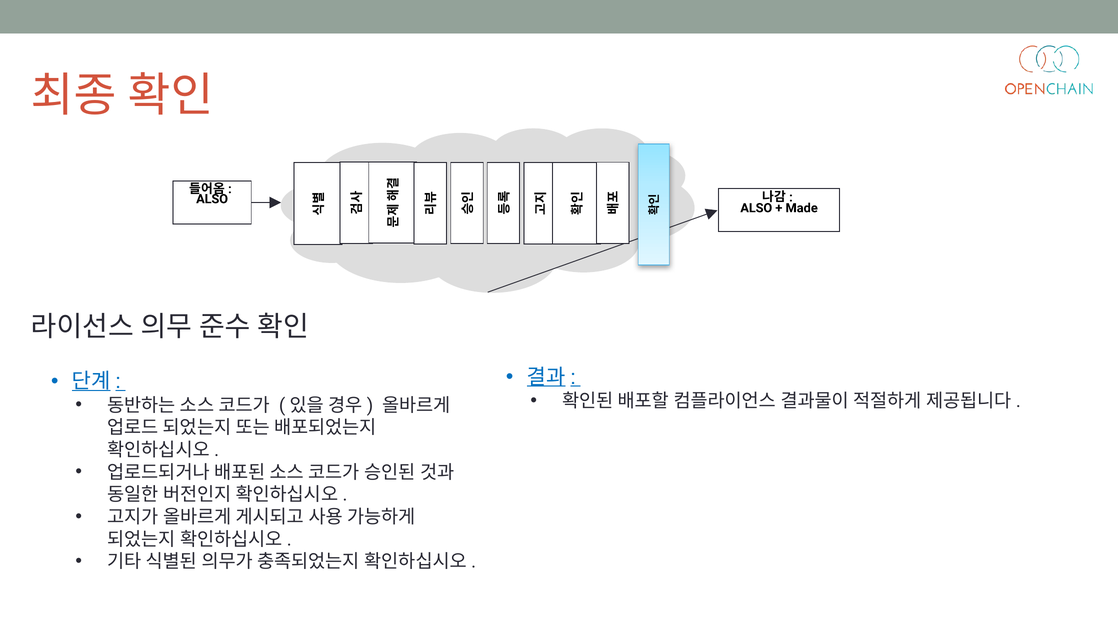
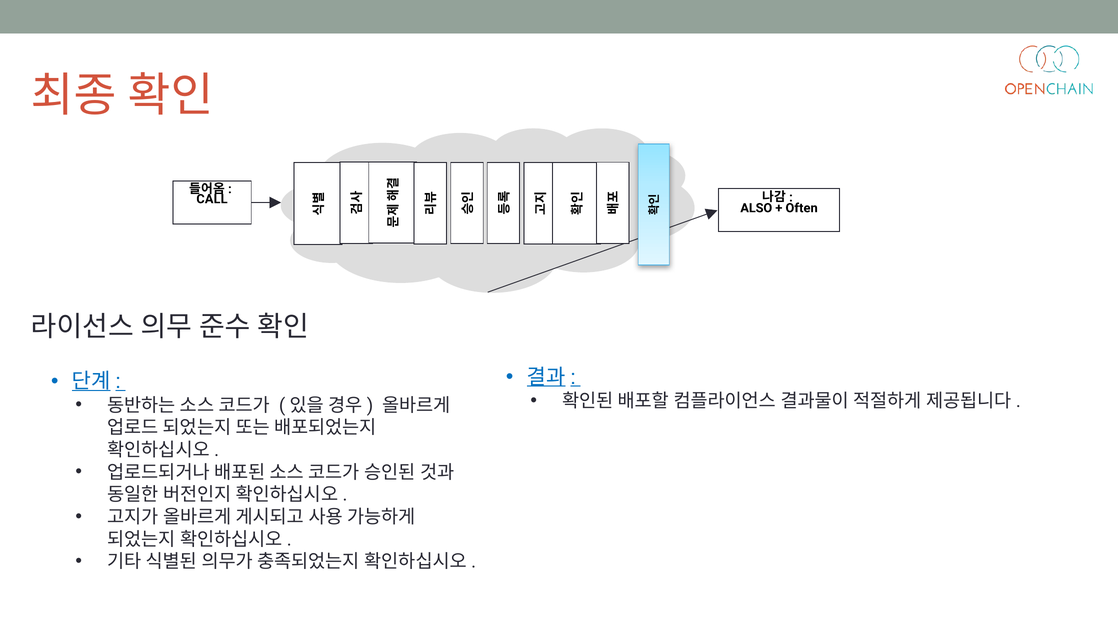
ALSO: ALSO -> CALL (212, 199)
Made: Made -> Often (802, 208)
